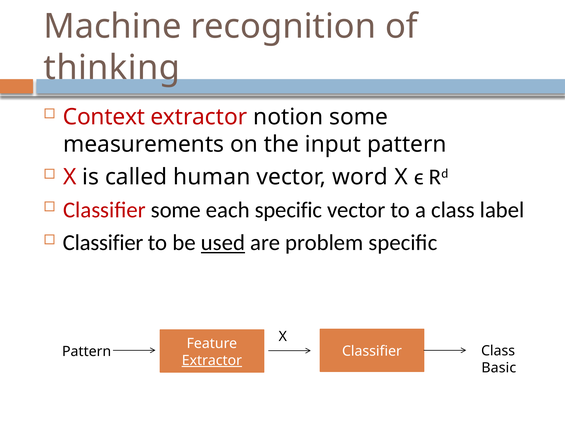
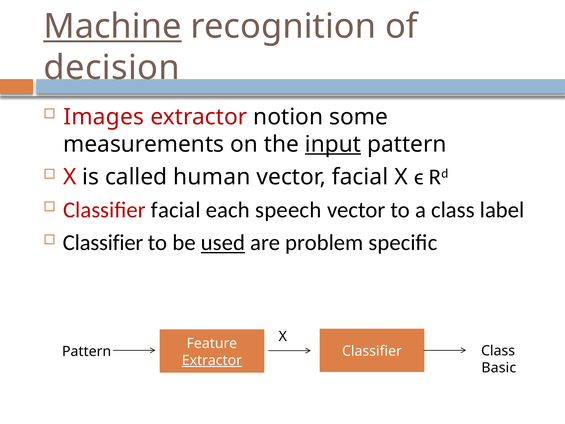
Machine underline: none -> present (113, 26)
thinking: thinking -> decision (112, 68)
Context: Context -> Images (104, 117)
input underline: none -> present (333, 144)
vector word: word -> facial (360, 177)
Classifier some: some -> facial (176, 210)
each specific: specific -> speech (288, 210)
